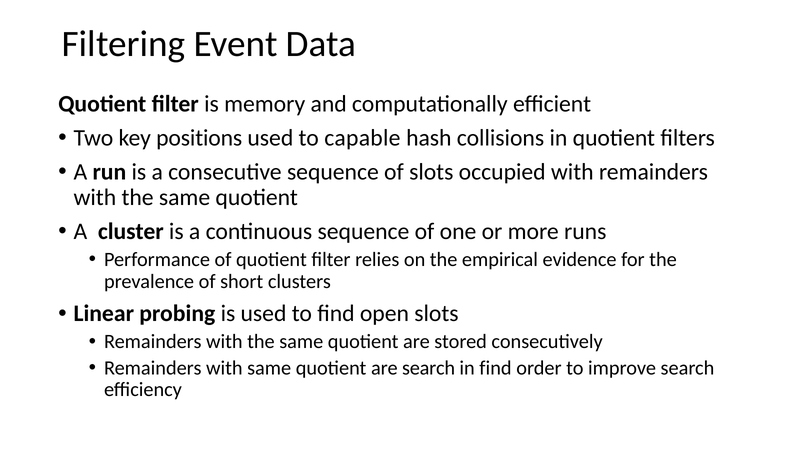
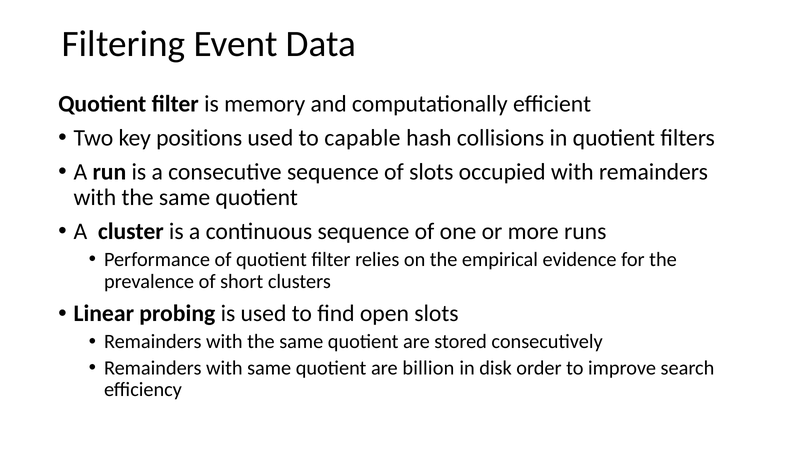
are search: search -> billion (428, 368)
in find: find -> disk (495, 368)
